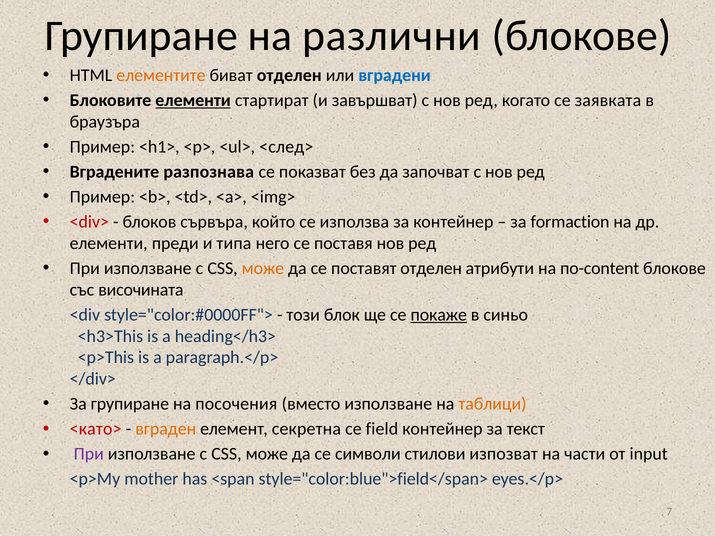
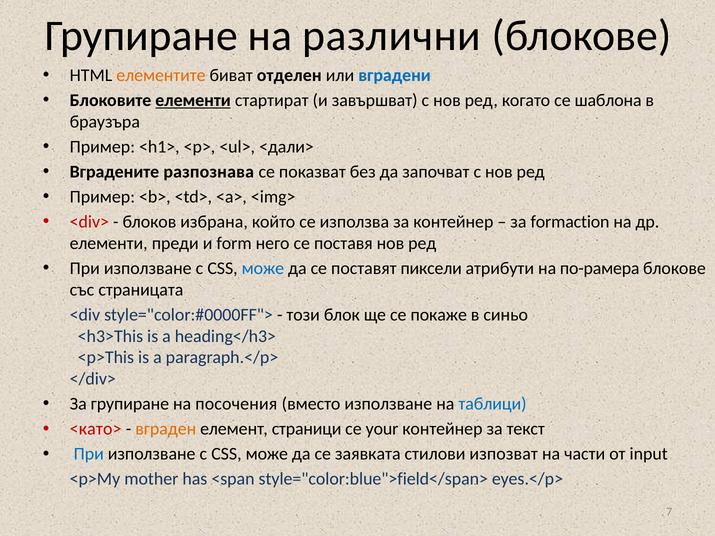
заявката: заявката -> шаблона (608, 100)
<след>: <след> -> <дали> (286, 147)
сървъра: сървъра -> избрана (214, 222)
типа: типа -> form (234, 243)
може colour: orange -> blue (263, 268)
поставят отделен: отделен -> пиксели (431, 268)
по-content: по-content -> по-рамера (600, 268)
височината: височината -> страницата (141, 290)
покаже underline: present -> none (439, 315)
таблици colour: orange -> blue (493, 404)
секретна: секретна -> страници (307, 429)
field: field -> your (382, 429)
При colour: purple -> blue (89, 454)
символи: символи -> заявката (368, 454)
